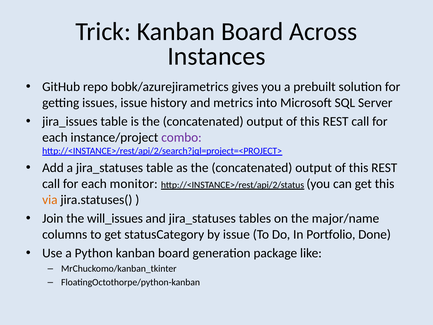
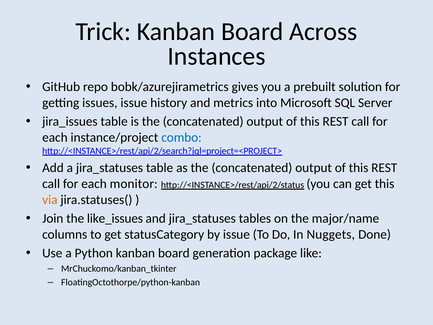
combo colour: purple -> blue (181, 137)
will_issues: will_issues -> like_issues (115, 218)
Portfolio: Portfolio -> Nuggets (331, 234)
